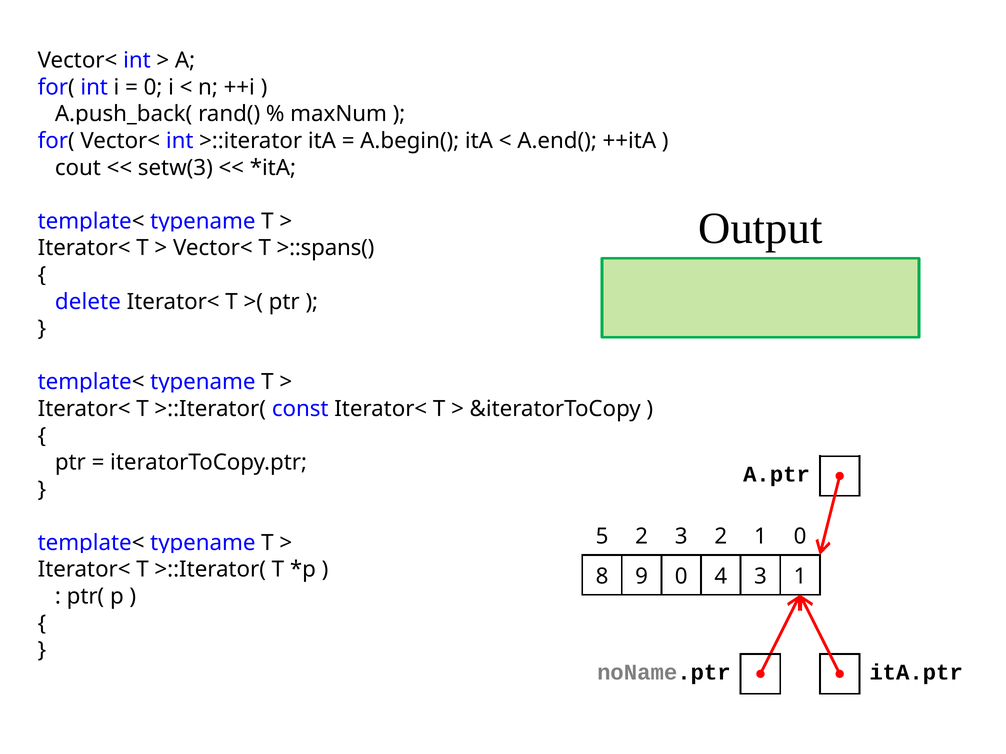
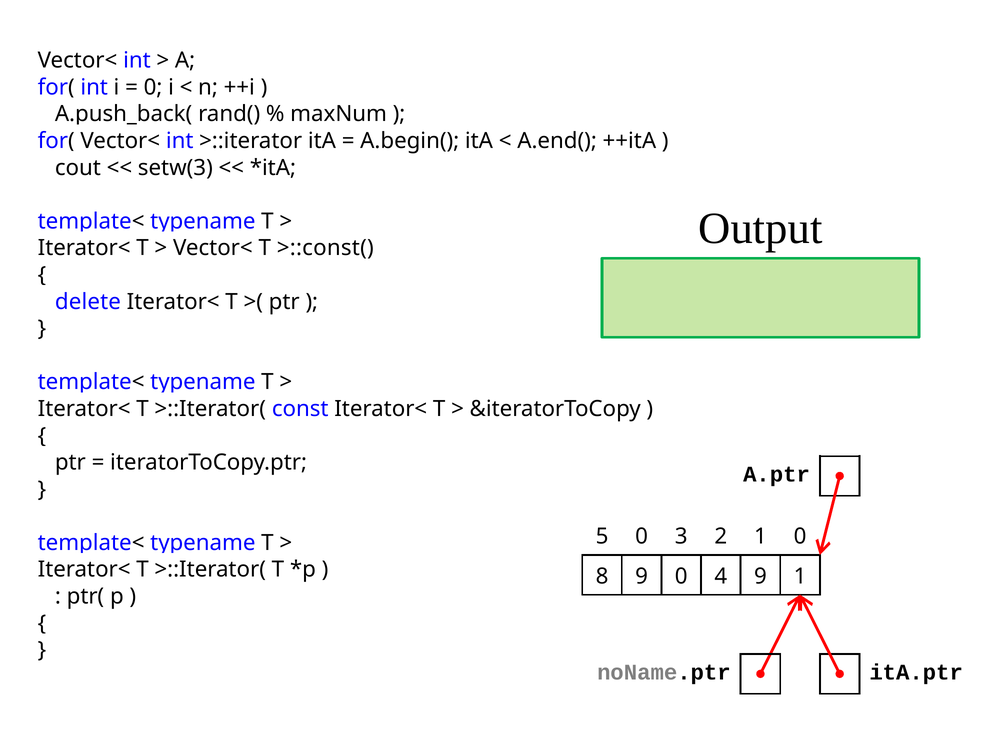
>::spans(: >::spans( -> >::const( (325, 248)
5 2: 2 -> 0 (642, 537)
4 3: 3 -> 9 (760, 577)
